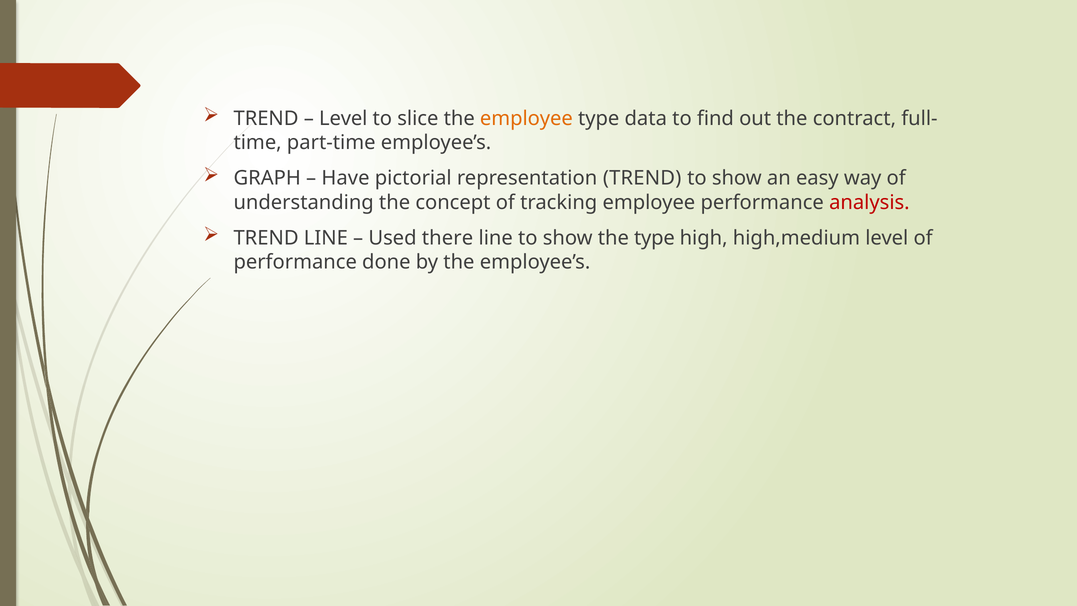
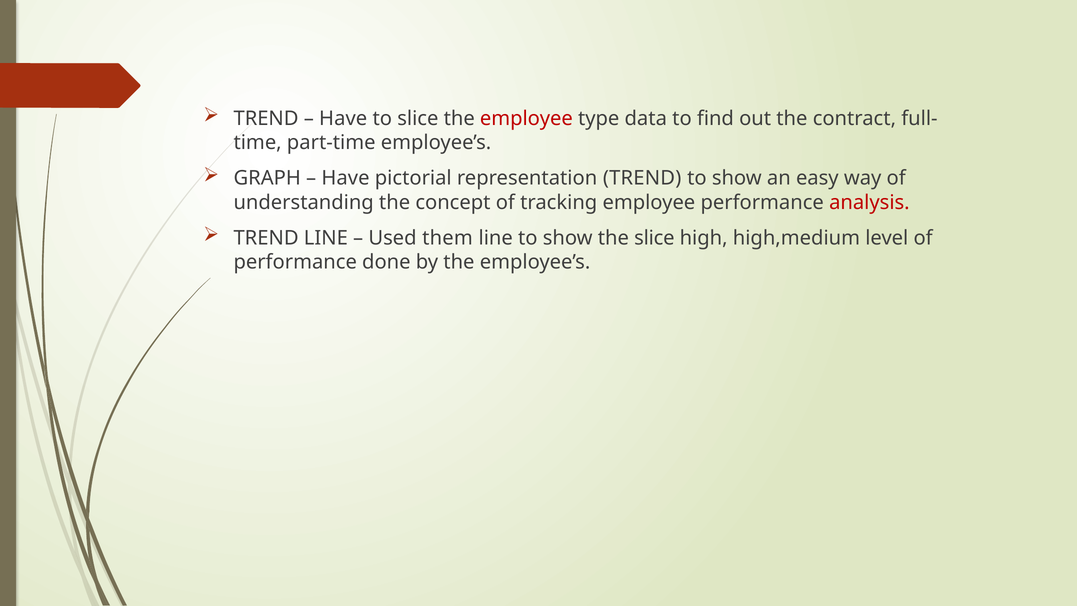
Level: Level -> Have (343, 119)
employee colour: orange -> red (526, 119)
there: there -> them (447, 238)
the type: type -> slice (654, 238)
